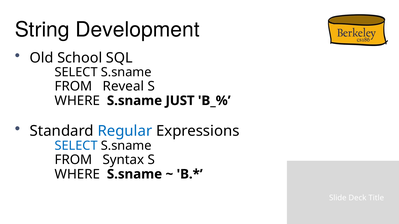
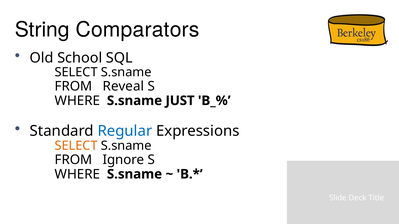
Development: Development -> Comparators (138, 30)
SELECT colour: blue -> orange (76, 146)
Syntax: Syntax -> Ignore (123, 160)
